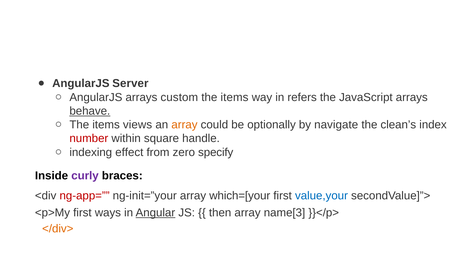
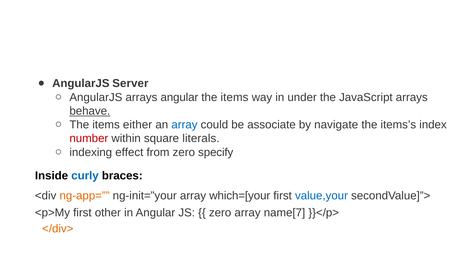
arrays custom: custom -> angular (179, 97)
refers: refers -> under (302, 97)
views: views -> either (138, 125)
array colour: orange -> blue (184, 125)
optionally: optionally -> associate (272, 125)
clean’s: clean’s -> items’s (398, 125)
handle: handle -> literals (201, 139)
curly colour: purple -> blue (85, 176)
ng-app= colour: red -> orange (85, 196)
ways: ways -> other (108, 213)
Angular underline: present -> none (155, 213)
then: then -> zero (220, 213)
name[3: name[3 -> name[7 (284, 213)
